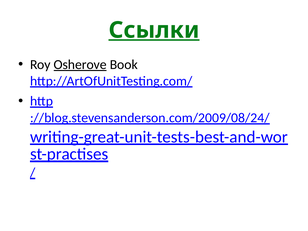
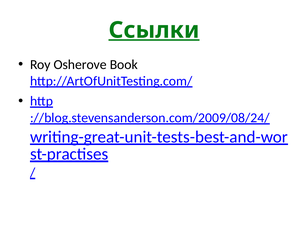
Osherove underline: present -> none (80, 65)
